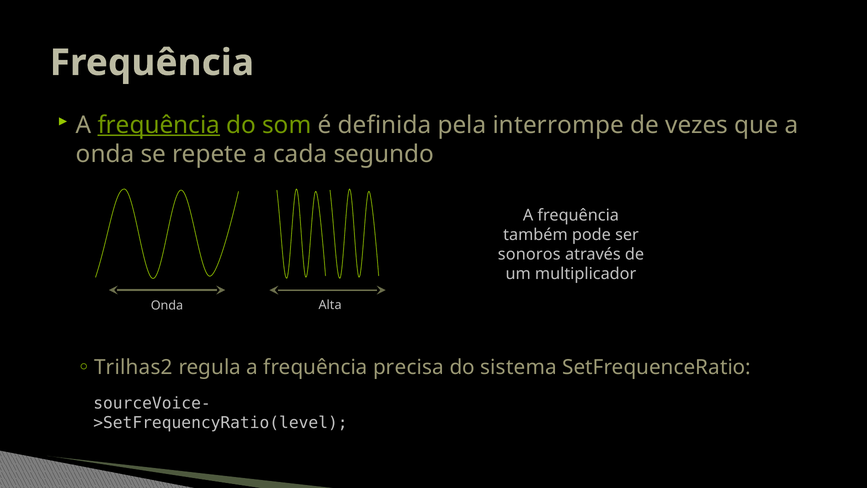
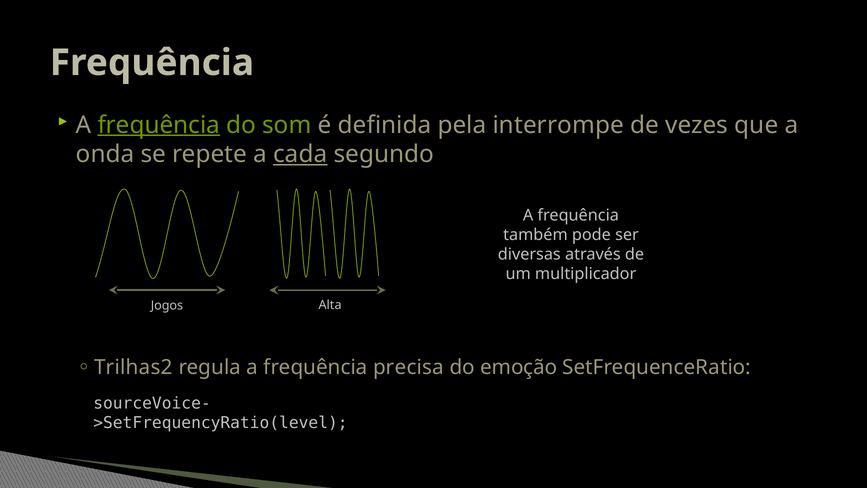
cada underline: none -> present (300, 154)
sonoros: sonoros -> diversas (529, 254)
Onda: Onda -> Jogos (167, 305)
sistema: sistema -> emoção (519, 367)
